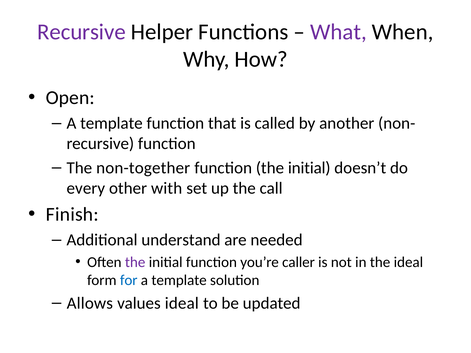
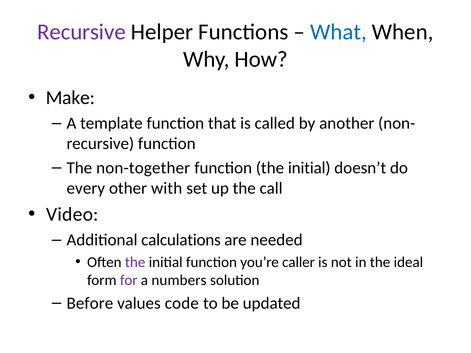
What colour: purple -> blue (338, 32)
Open: Open -> Make (70, 98)
Finish: Finish -> Video (72, 215)
understand: understand -> calculations (181, 240)
for colour: blue -> purple (129, 280)
template: template -> numbers (179, 280)
Allows: Allows -> Before (90, 303)
values ideal: ideal -> code (182, 303)
